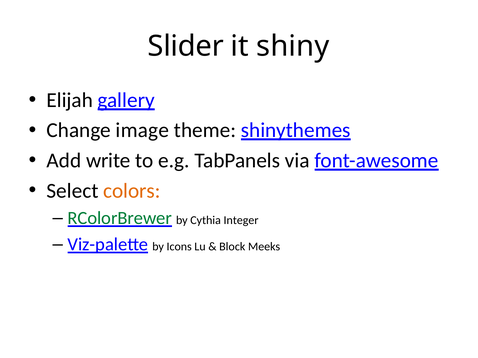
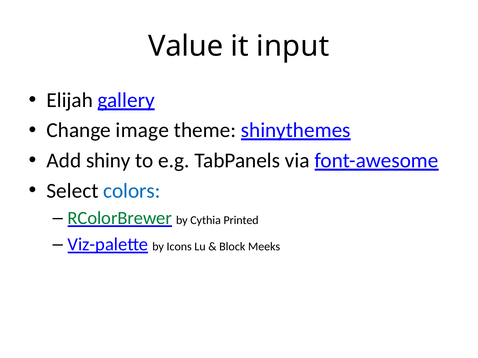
Slider: Slider -> Value (186, 46)
shiny: shiny -> input (293, 46)
write: write -> shiny (108, 161)
colors colour: orange -> blue (132, 191)
Integer: Integer -> Printed (241, 221)
